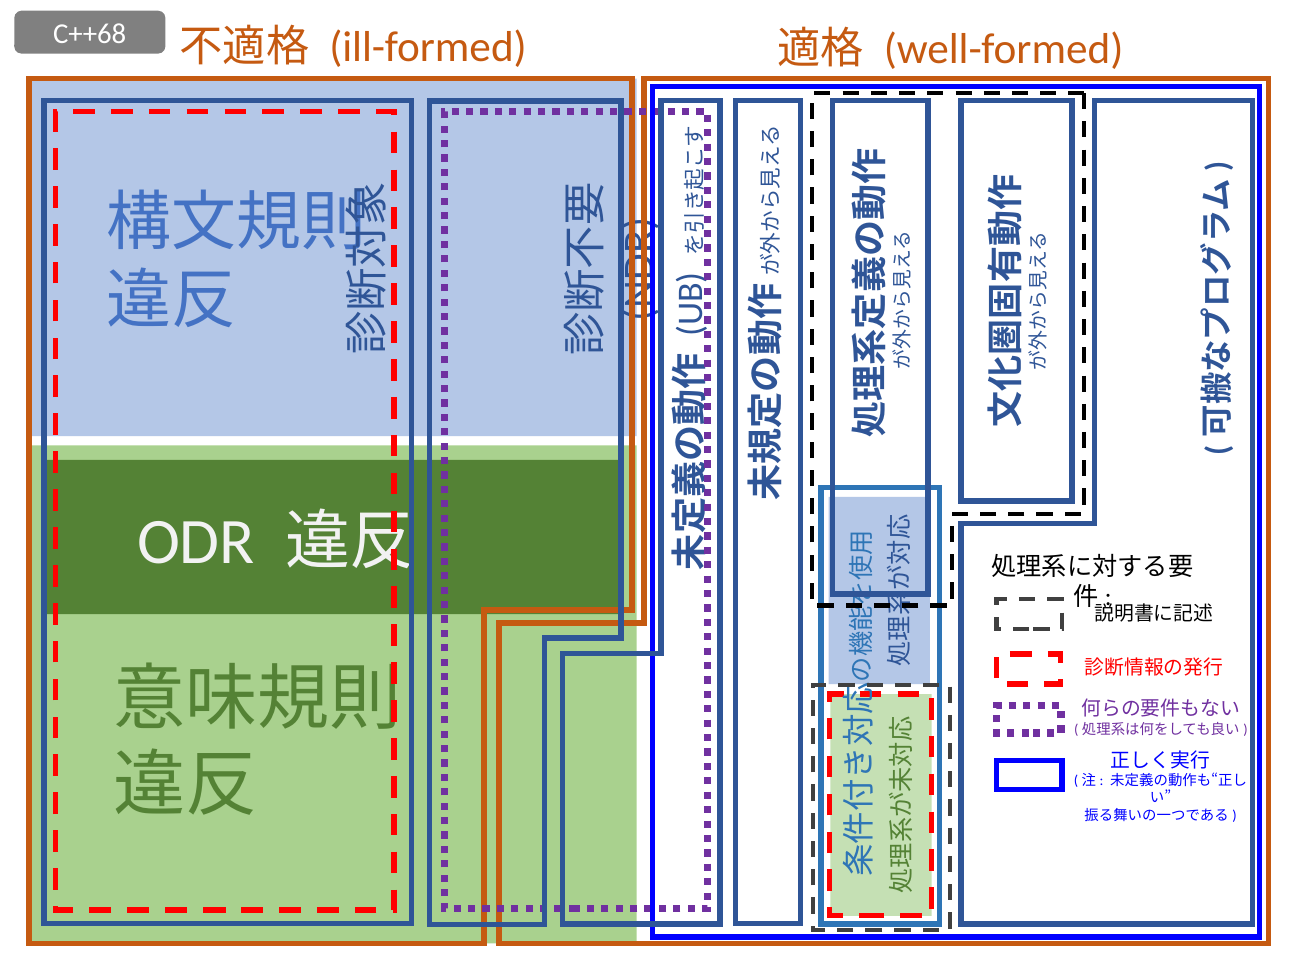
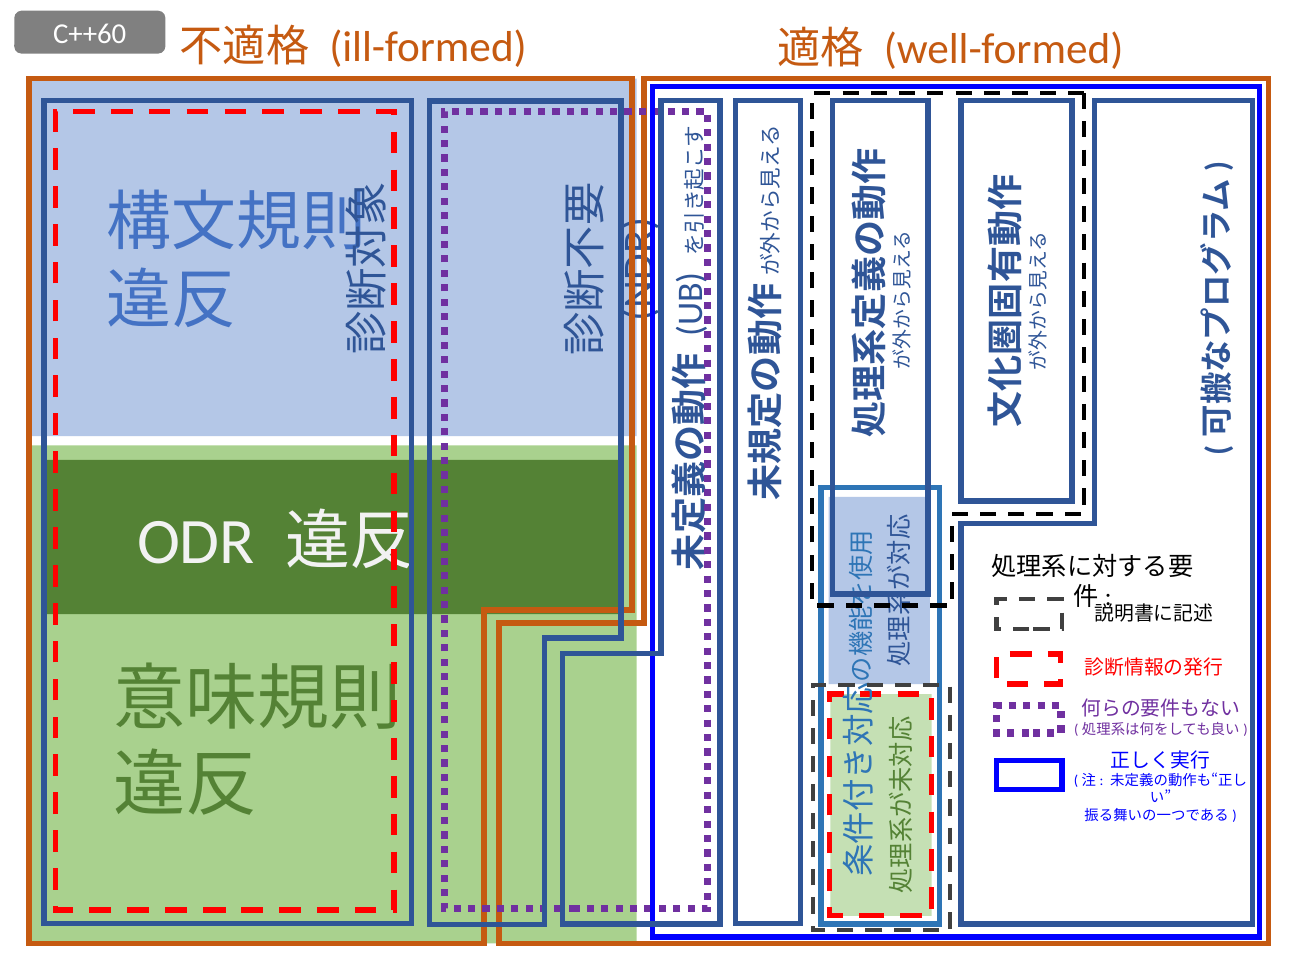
C++68: C++68 -> C++60 (90, 34)
